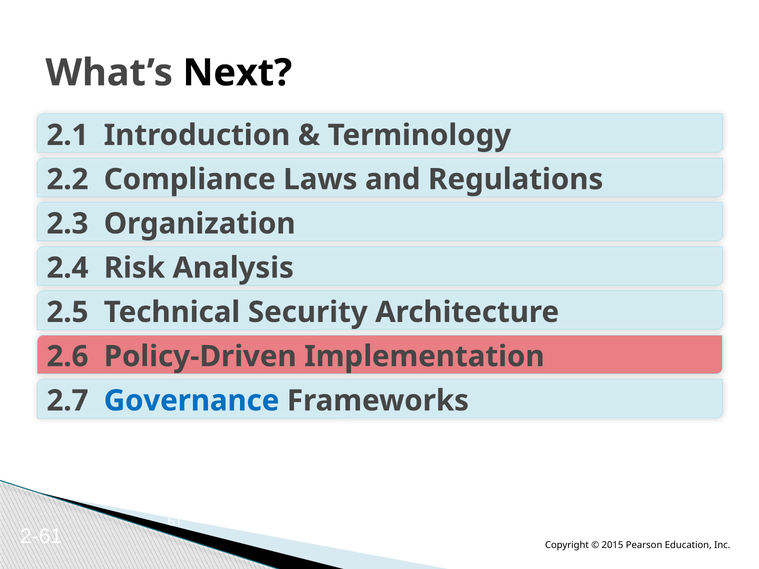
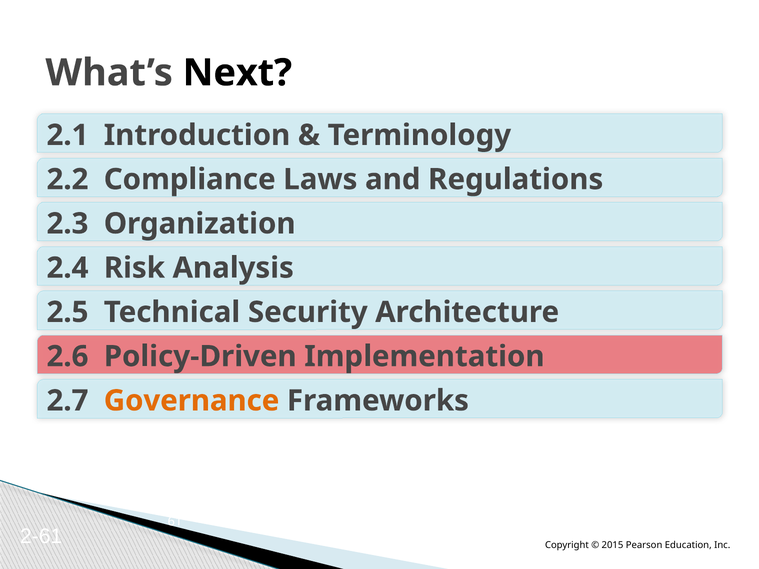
Governance colour: blue -> orange (192, 401)
